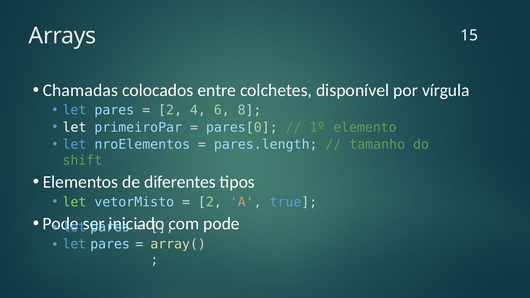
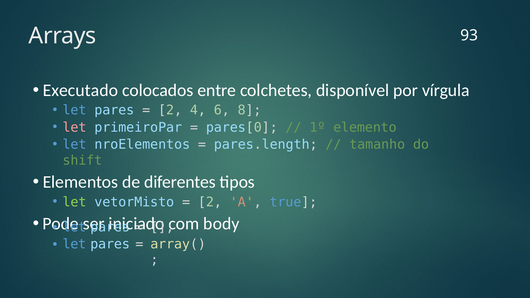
15: 15 -> 93 (469, 36)
Chamadas: Chamadas -> Executado (80, 91)
let colour: white -> pink (74, 127)
com pode: pode -> body (221, 224)
